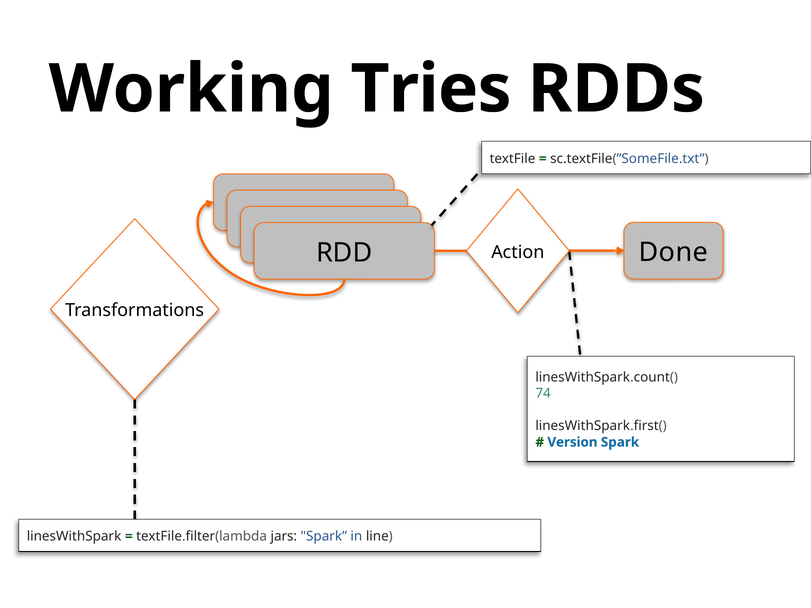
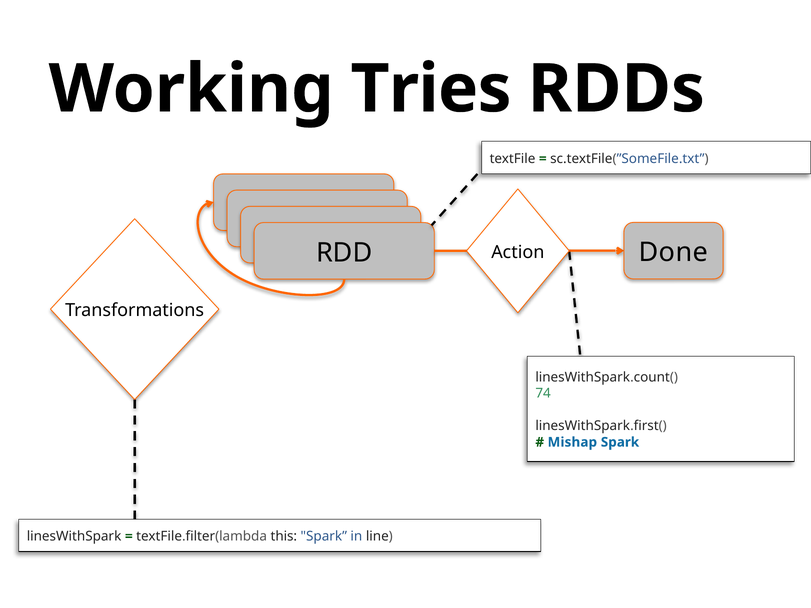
Version: Version -> Mishap (572, 442)
jars: jars -> this (284, 536)
